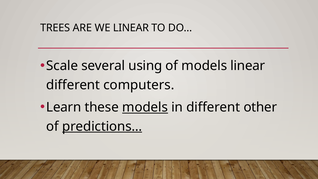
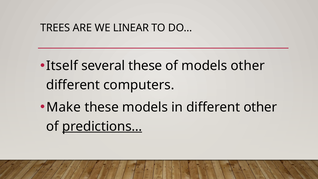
Scale: Scale -> Itself (62, 66)
several using: using -> these (145, 66)
models linear: linear -> other (248, 66)
Learn: Learn -> Make (64, 107)
models underline: present -> none (145, 107)
